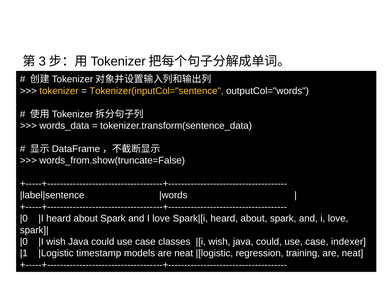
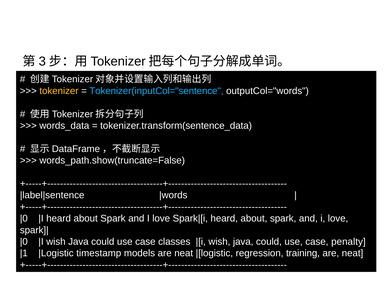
Tokenizer(inputCol="sentence colour: yellow -> light blue (156, 91)
words_from.show(truncate=False: words_from.show(truncate=False -> words_path.show(truncate=False (112, 160)
indexer: indexer -> penalty (348, 241)
